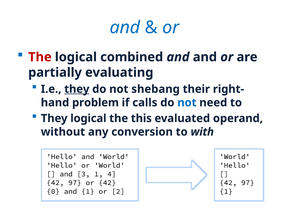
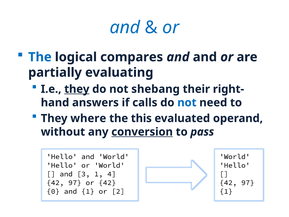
The colour: red -> blue (40, 57)
combined: combined -> compares (132, 57)
problem: problem -> answers (95, 102)
They logical: logical -> where (88, 118)
conversion underline: none -> present (142, 132)
with: with -> pass (202, 132)
